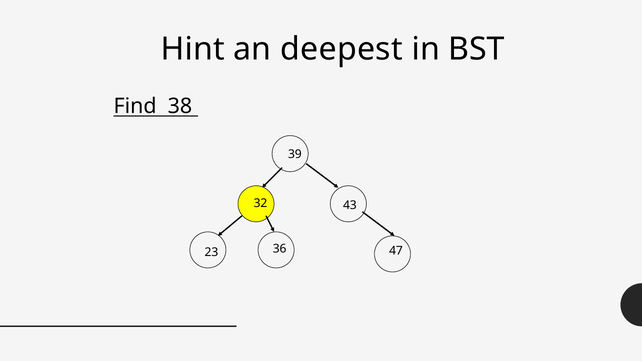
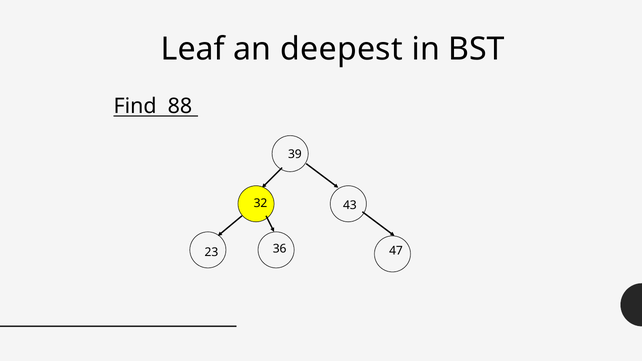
Hint: Hint -> Leaf (193, 49)
38: 38 -> 88 (180, 106)
